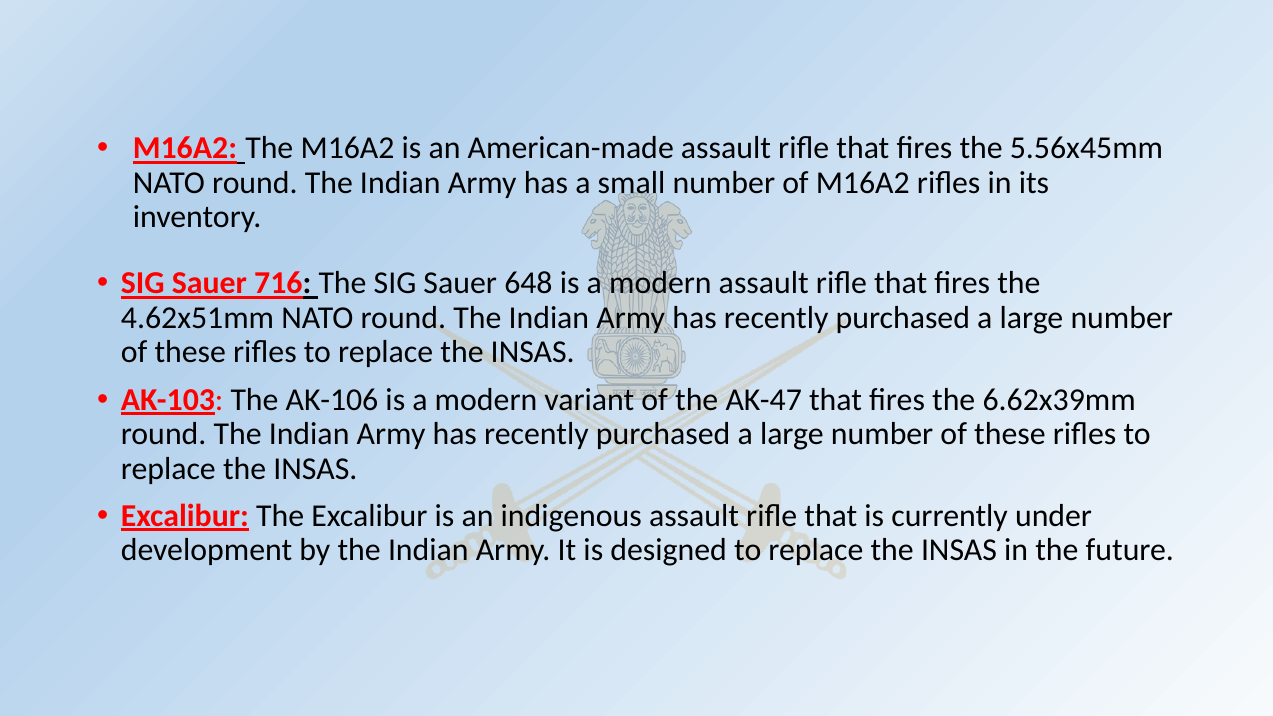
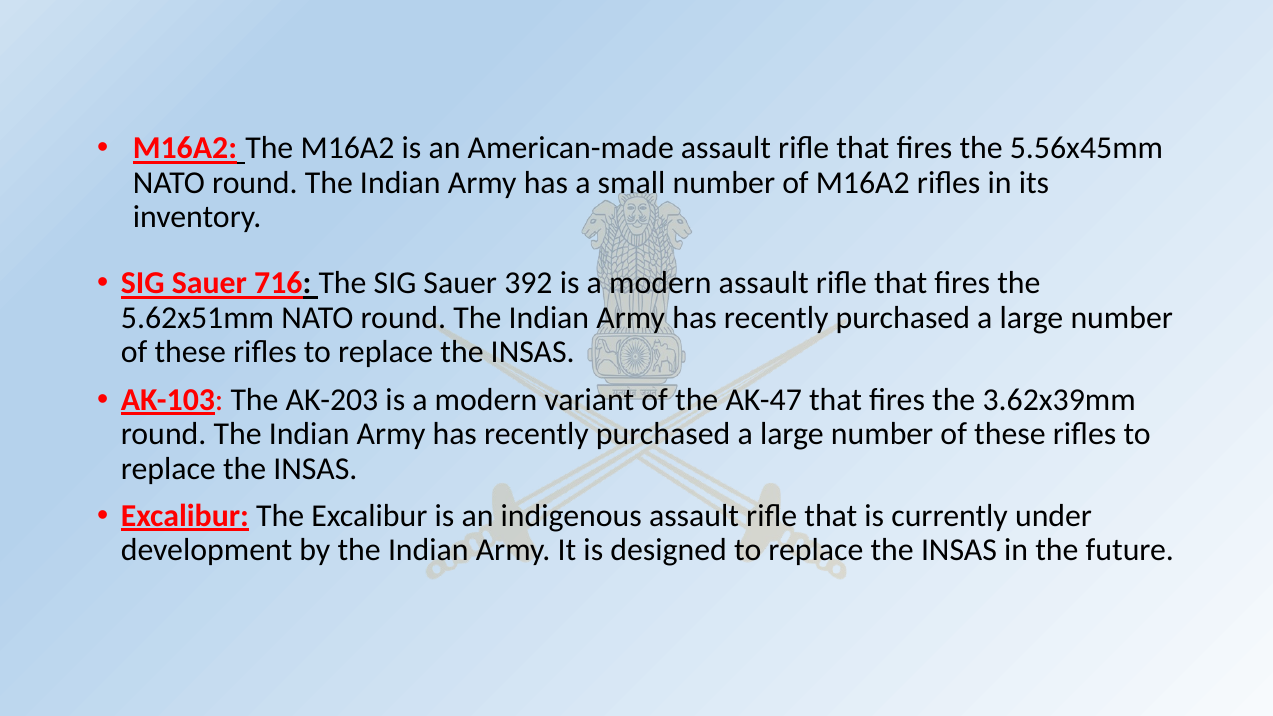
648: 648 -> 392 (528, 284)
4.62x51mm: 4.62x51mm -> 5.62x51mm (198, 318)
AK-106: AK-106 -> AK-203 (332, 400)
6.62x39mm: 6.62x39mm -> 3.62x39mm (1059, 400)
